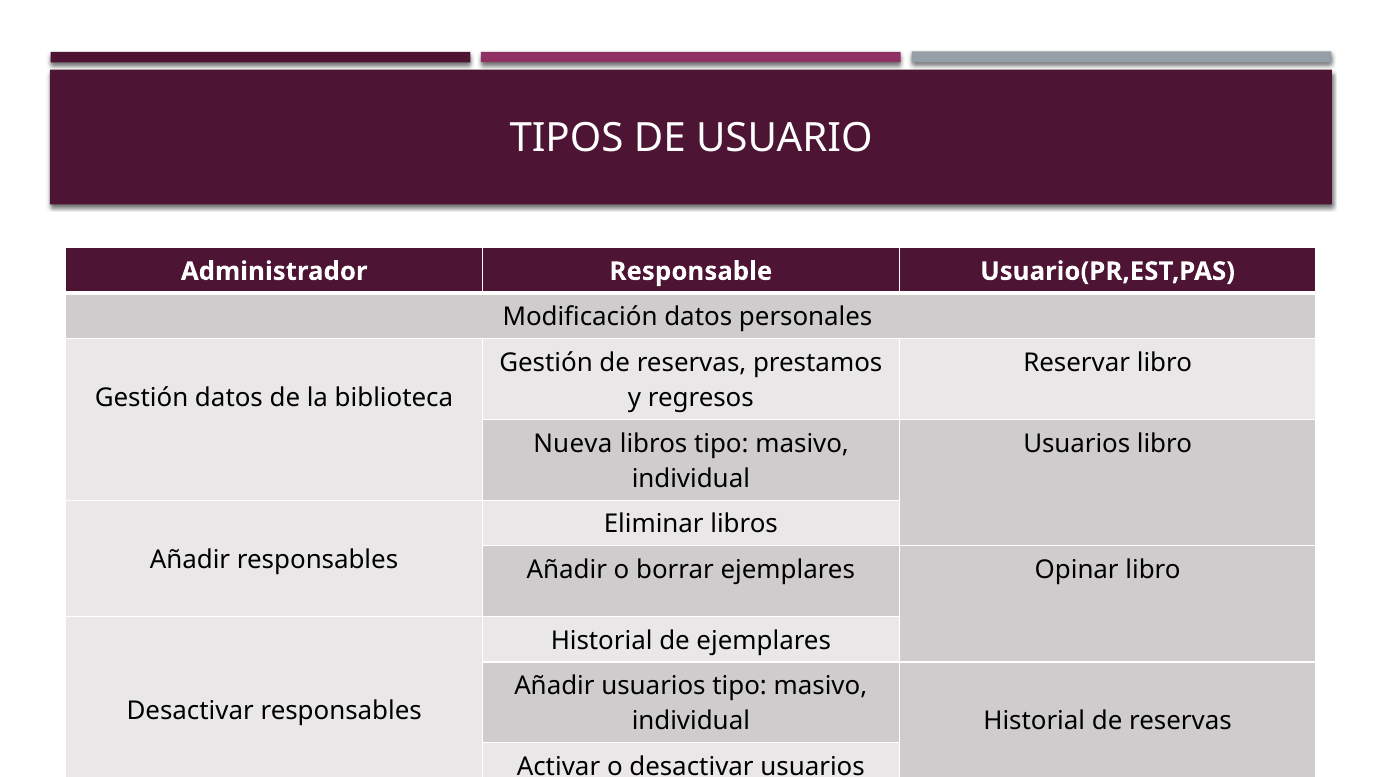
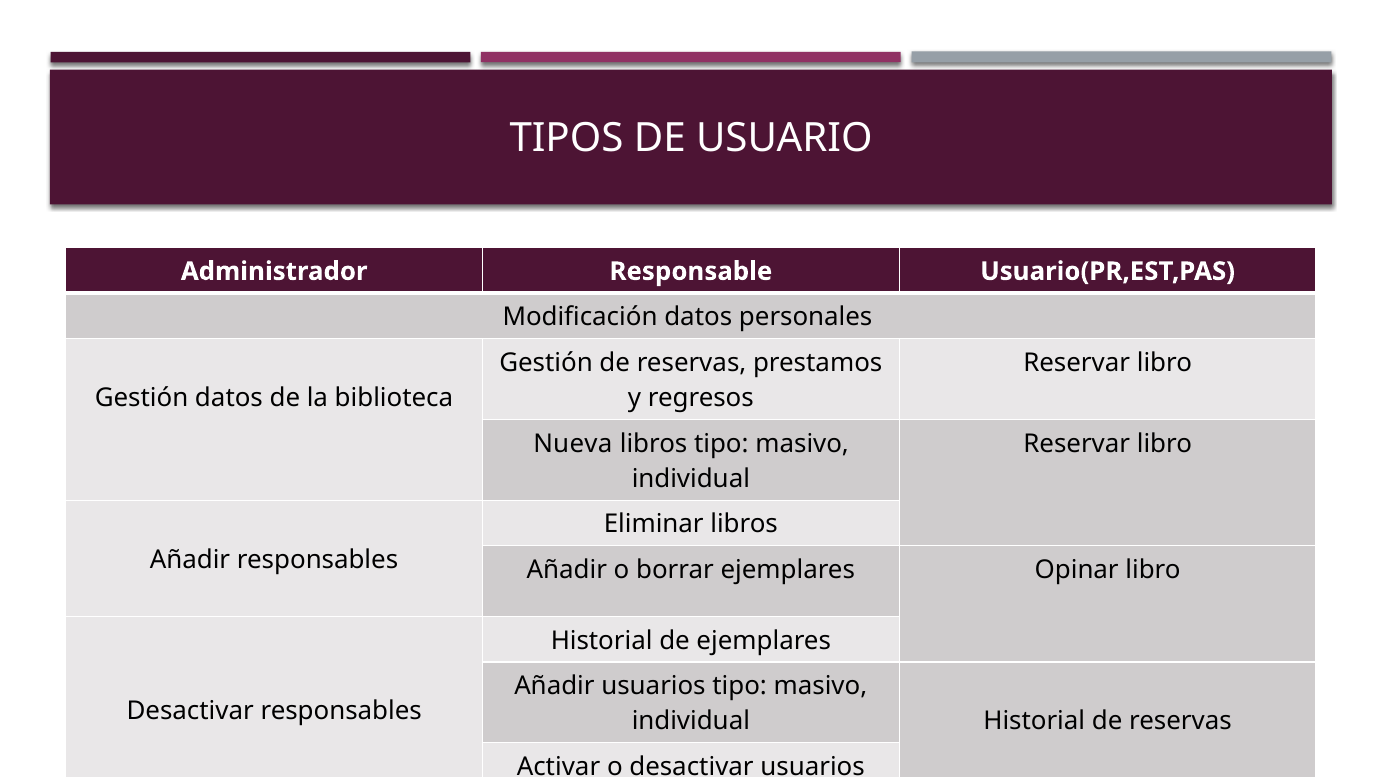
Usuarios: Usuarios -> Reservar (1077, 444)
